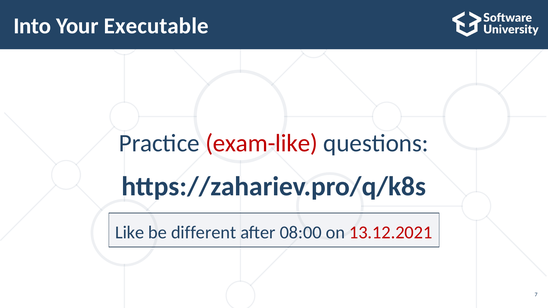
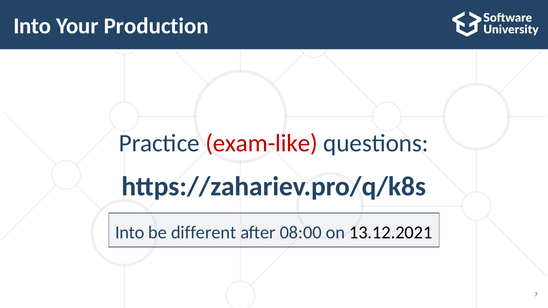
Executable: Executable -> Production (156, 26)
Like: Like -> Into (130, 233)
13.12.2021 colour: red -> black (391, 233)
